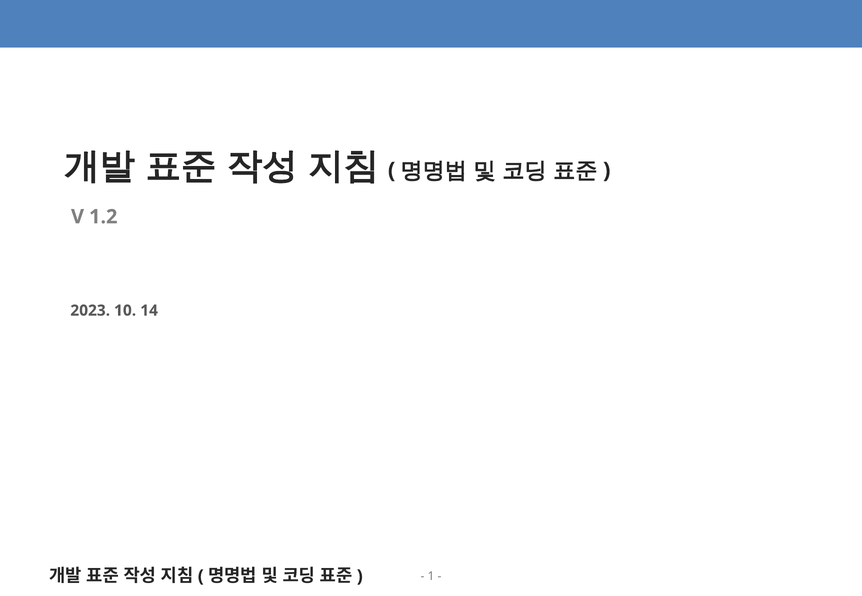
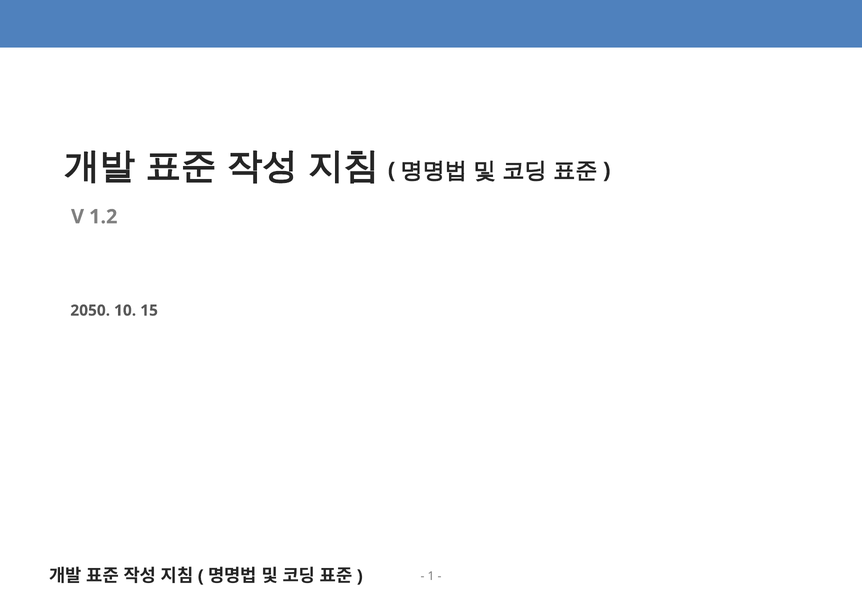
2023: 2023 -> 2050 (90, 311)
14: 14 -> 15 (149, 311)
